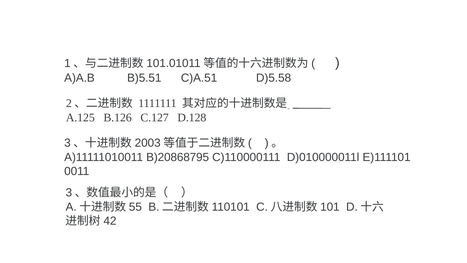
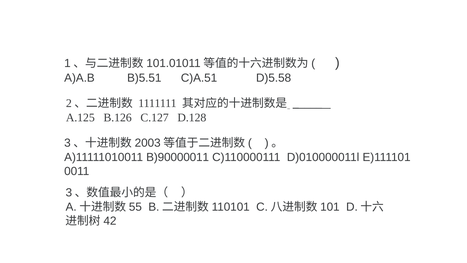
B)20868795: B)20868795 -> B)90000011 (178, 157)
